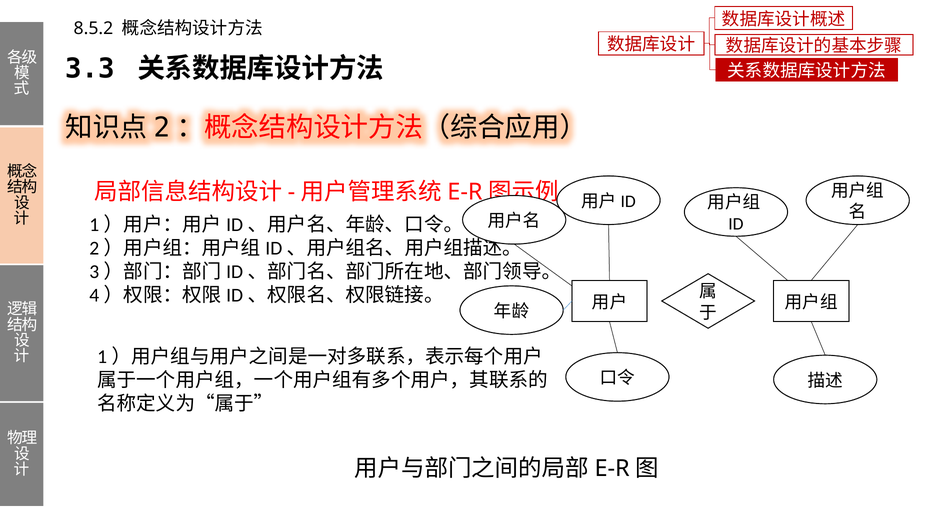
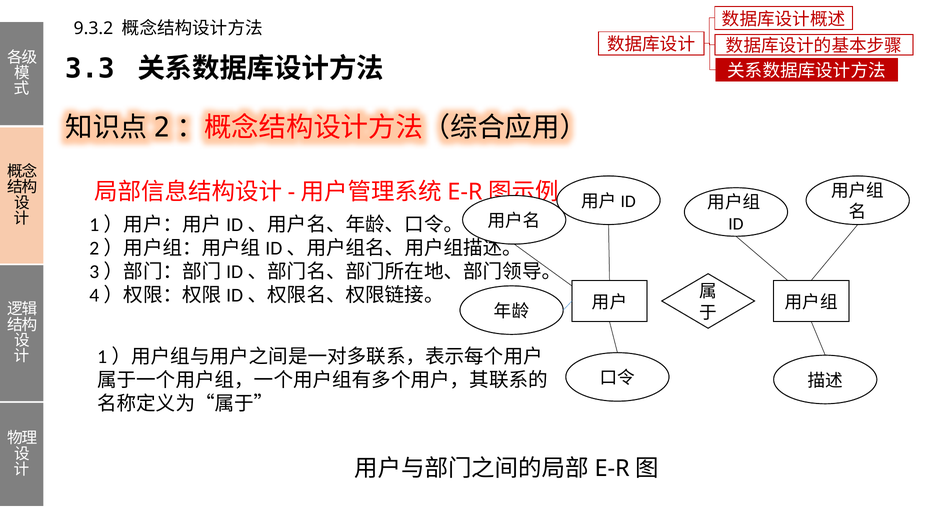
8.5.2: 8.5.2 -> 9.3.2 (93, 29)
